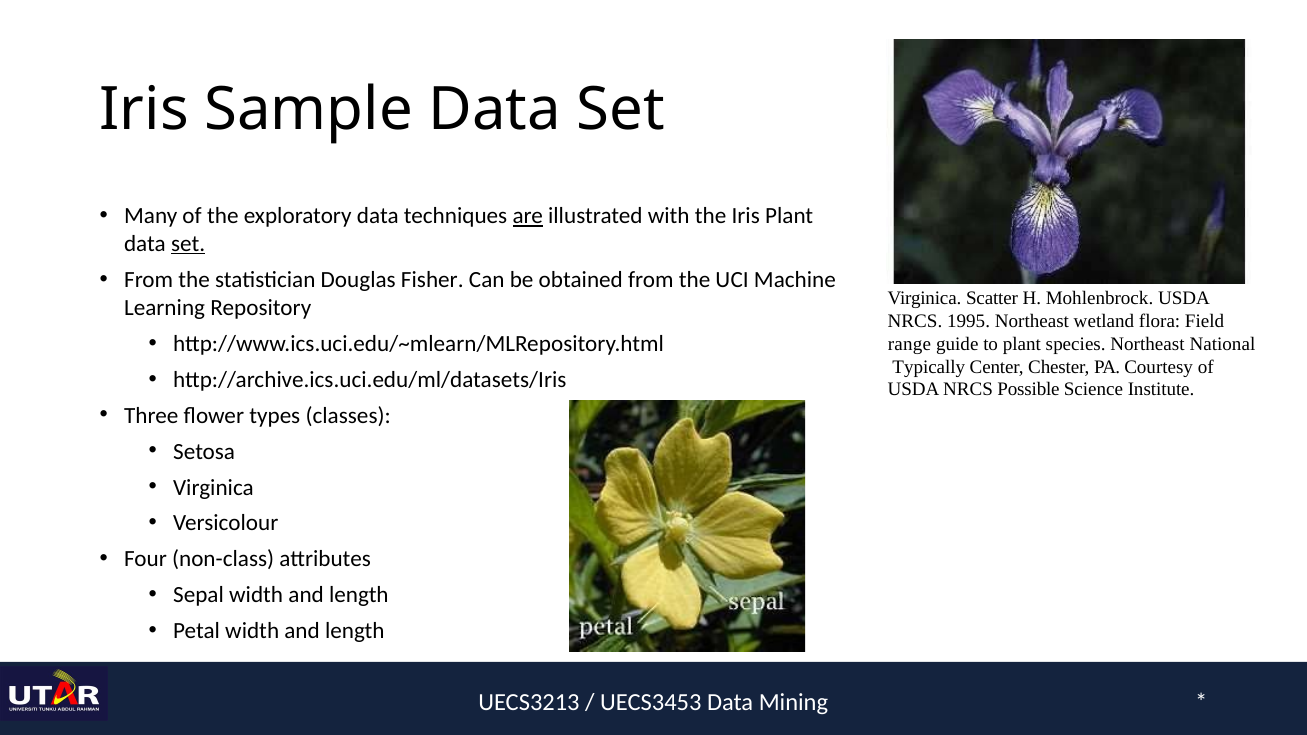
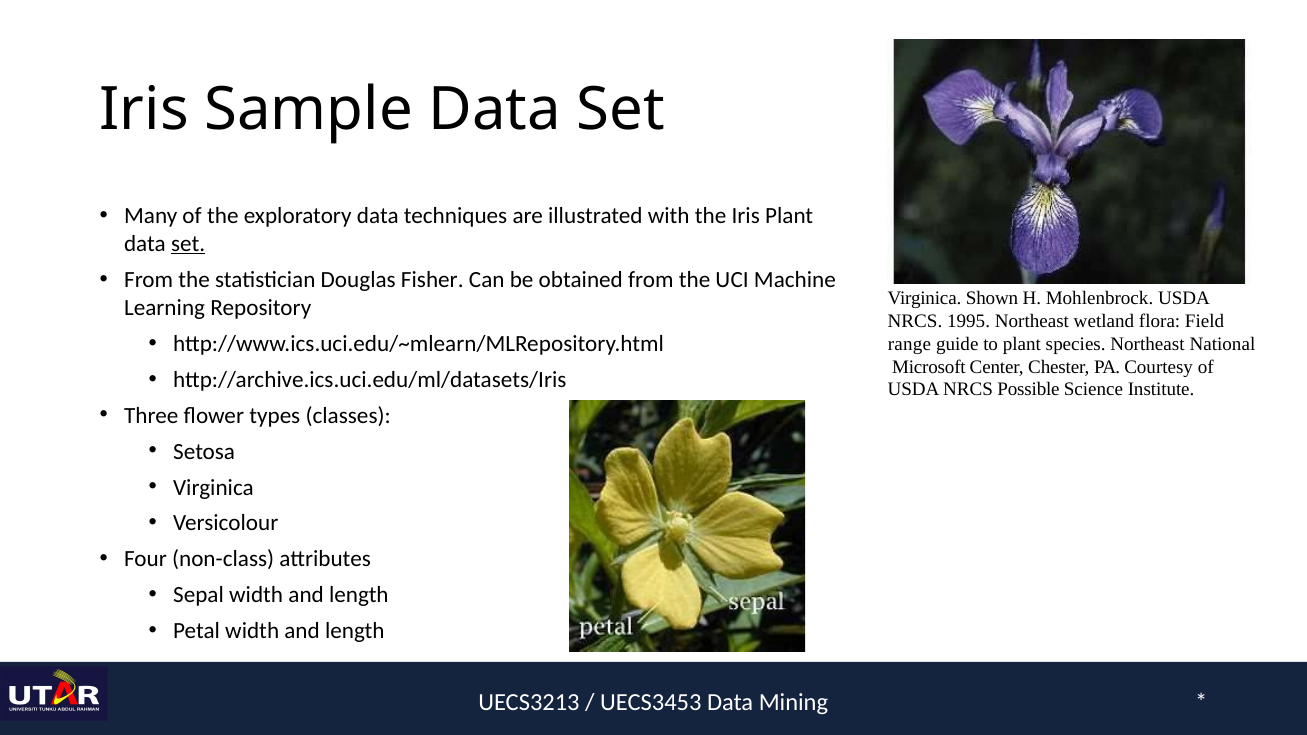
are underline: present -> none (528, 216)
Scatter: Scatter -> Shown (992, 298)
Typically: Typically -> Microsoft (929, 367)
